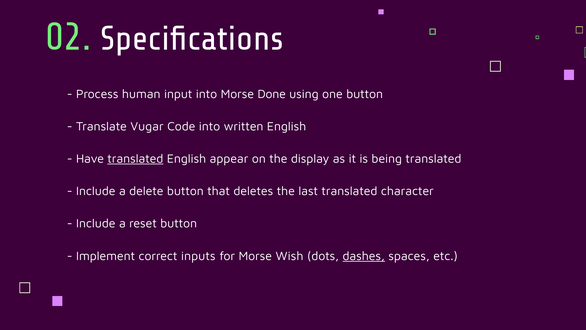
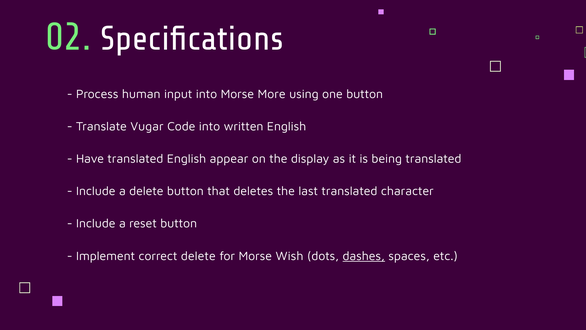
Done: Done -> More (272, 94)
translated underline: present -> none (135, 159)
correct inputs: inputs -> delete (198, 256)
